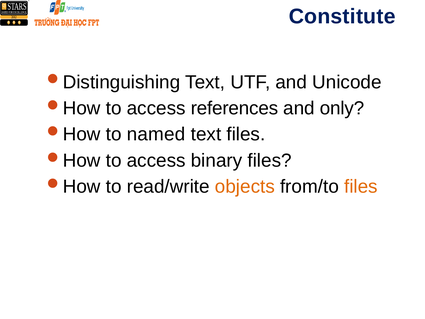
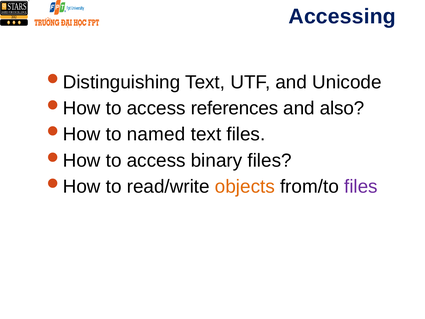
Constitute: Constitute -> Accessing (342, 16)
only: only -> also (342, 108)
files colour: orange -> purple (361, 187)
